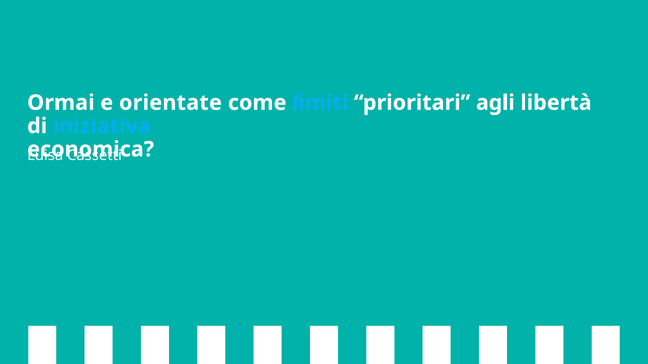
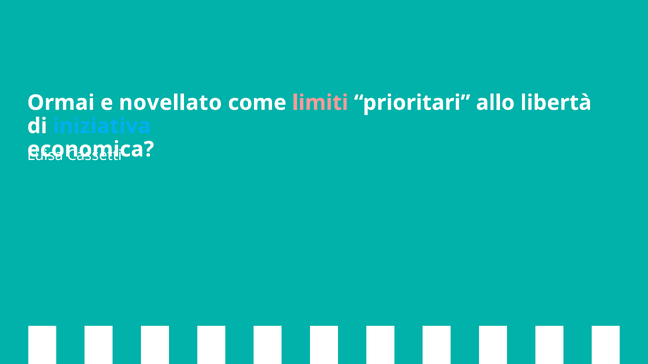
orientate: orientate -> novellato (170, 103)
limiti colour: light blue -> pink (320, 103)
agli: agli -> allo (495, 103)
